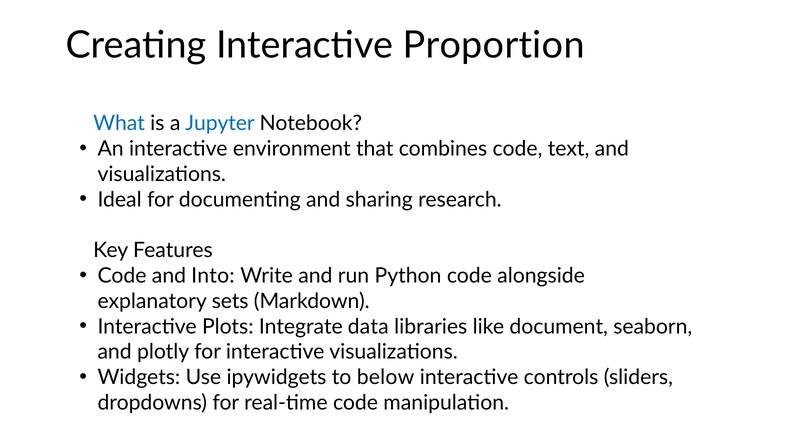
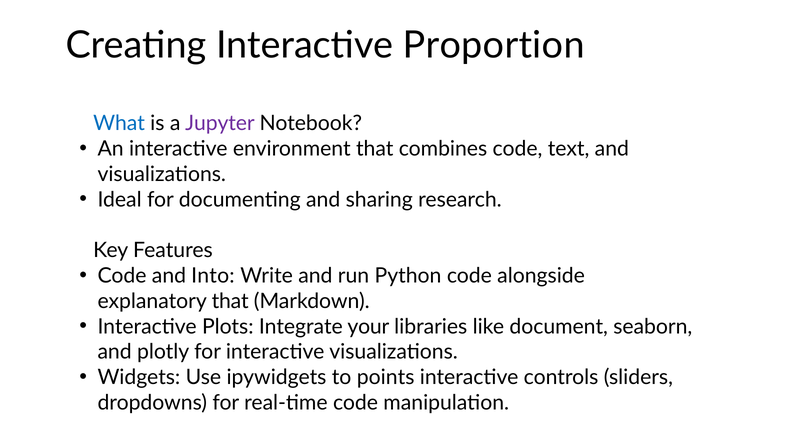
Jupyter colour: blue -> purple (220, 123)
explanatory sets: sets -> that (230, 301)
data: data -> your (368, 327)
below: below -> points (386, 378)
